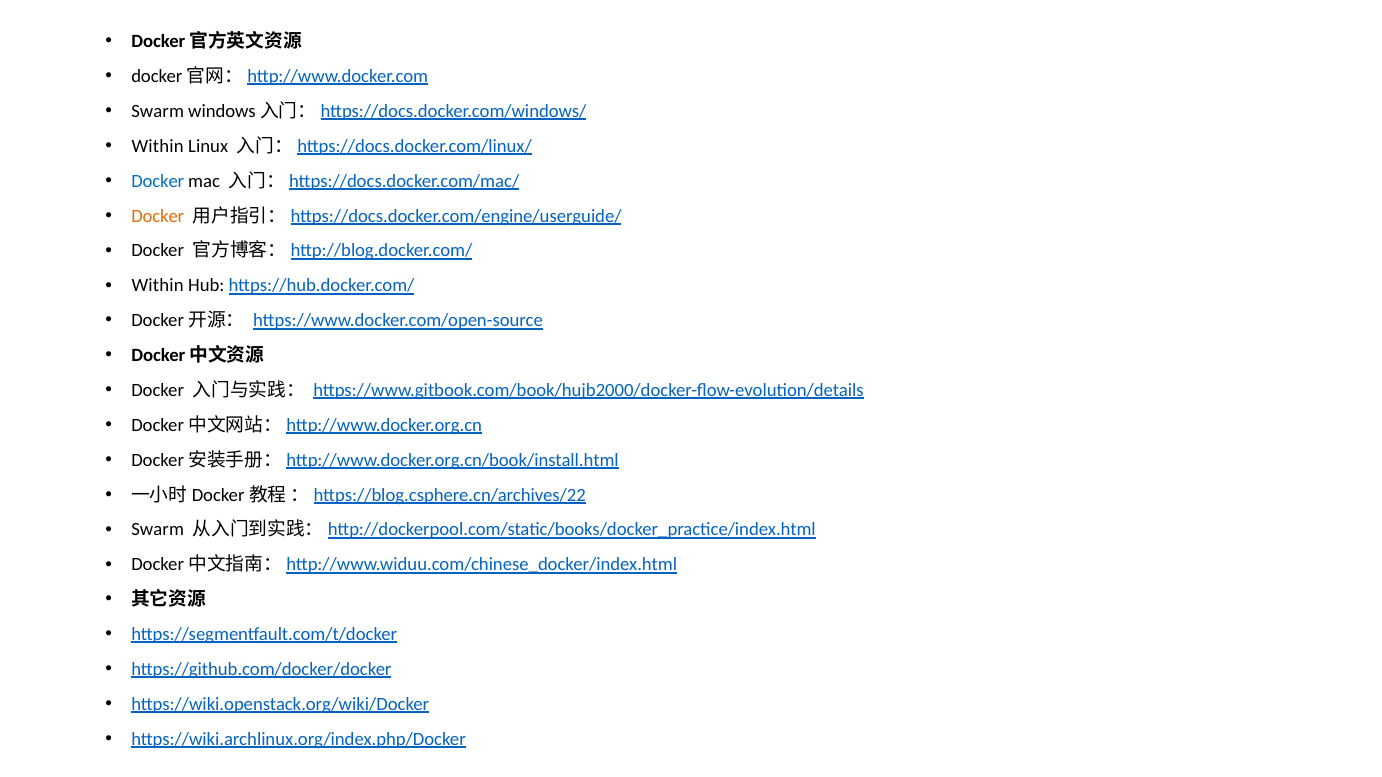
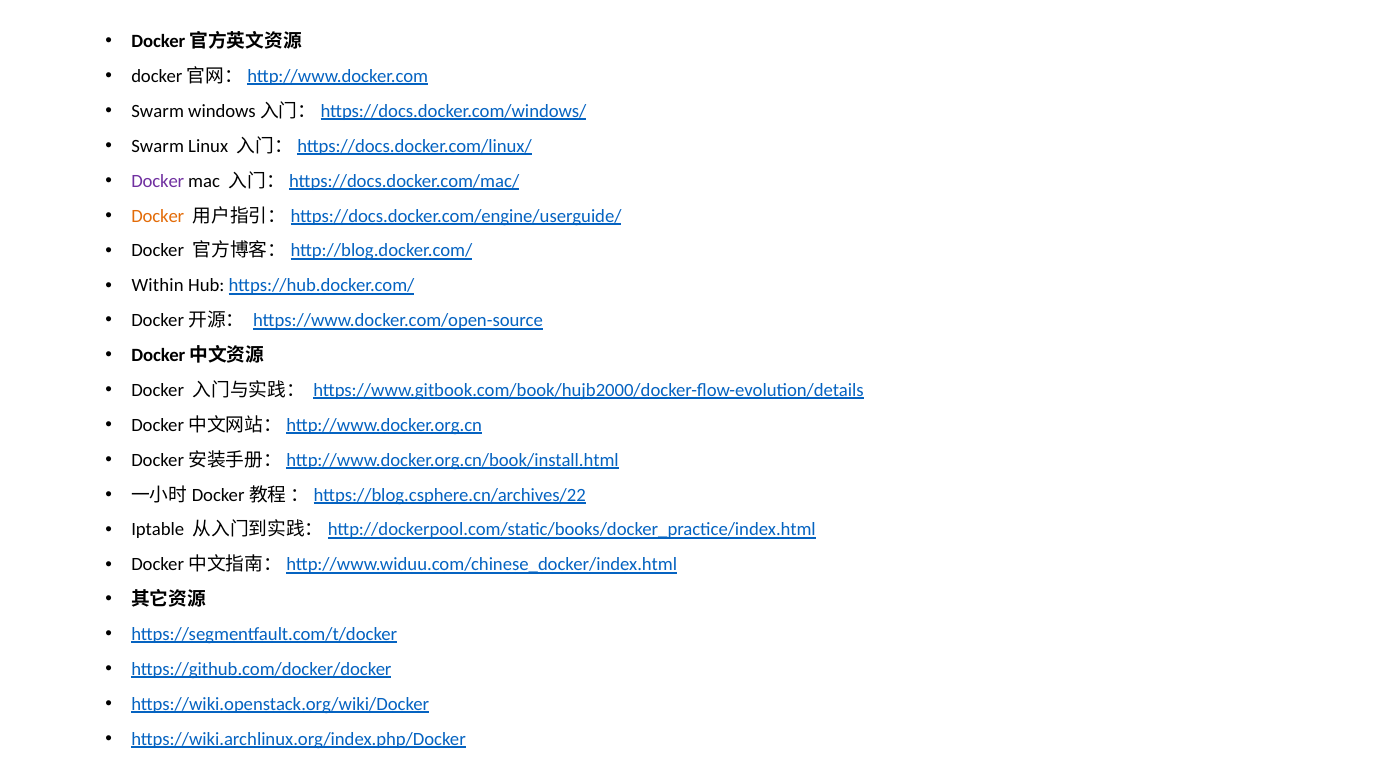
Within: Within -> Swarm (158, 146)
Docker colour: blue -> purple (158, 181)
Swarm: Swarm -> Iptable (158, 530)
